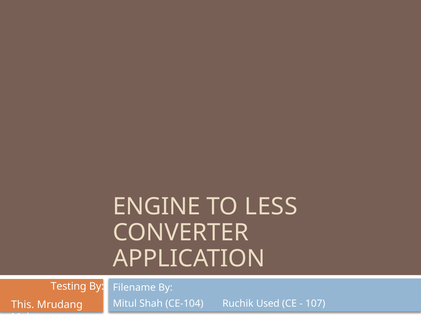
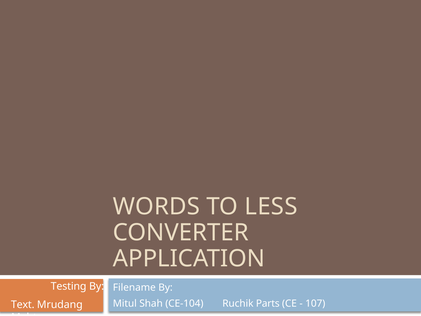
ENGINE: ENGINE -> WORDS (156, 206)
Used: Used -> Parts (268, 303)
This: This -> Text (23, 304)
